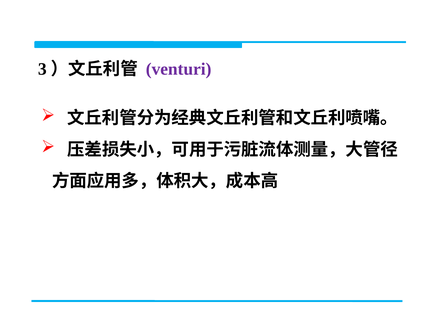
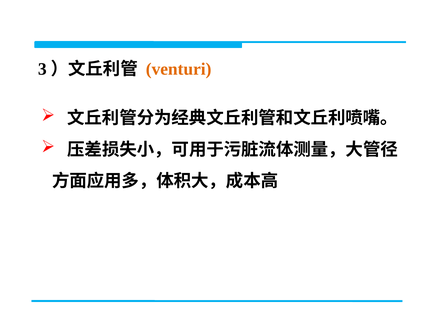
venturi colour: purple -> orange (179, 69)
